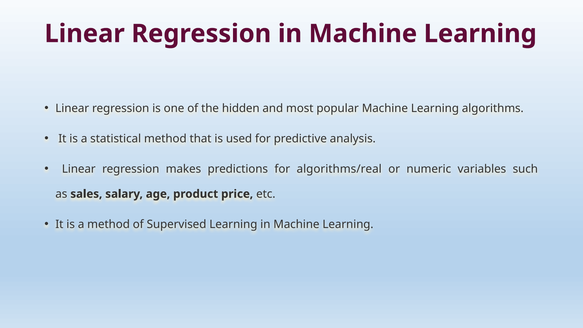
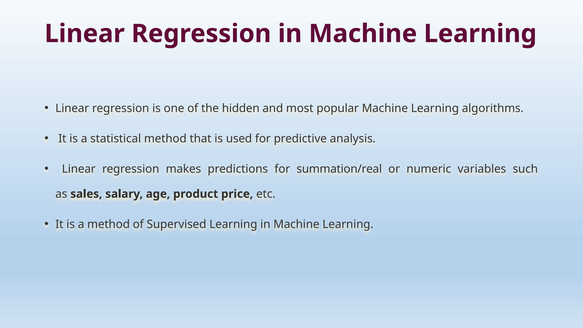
algorithms/real: algorithms/real -> summation/real (339, 169)
